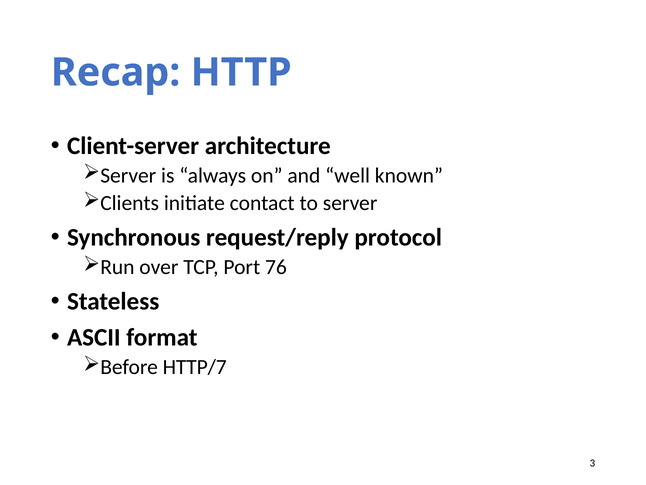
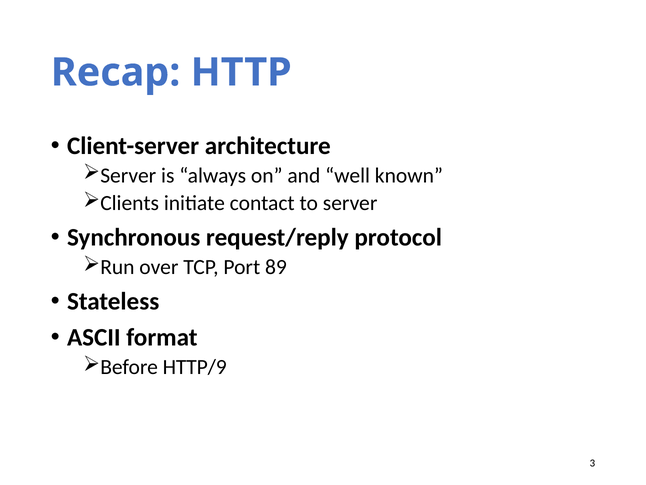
76: 76 -> 89 (276, 267)
HTTP/7: HTTP/7 -> HTTP/9 (195, 367)
